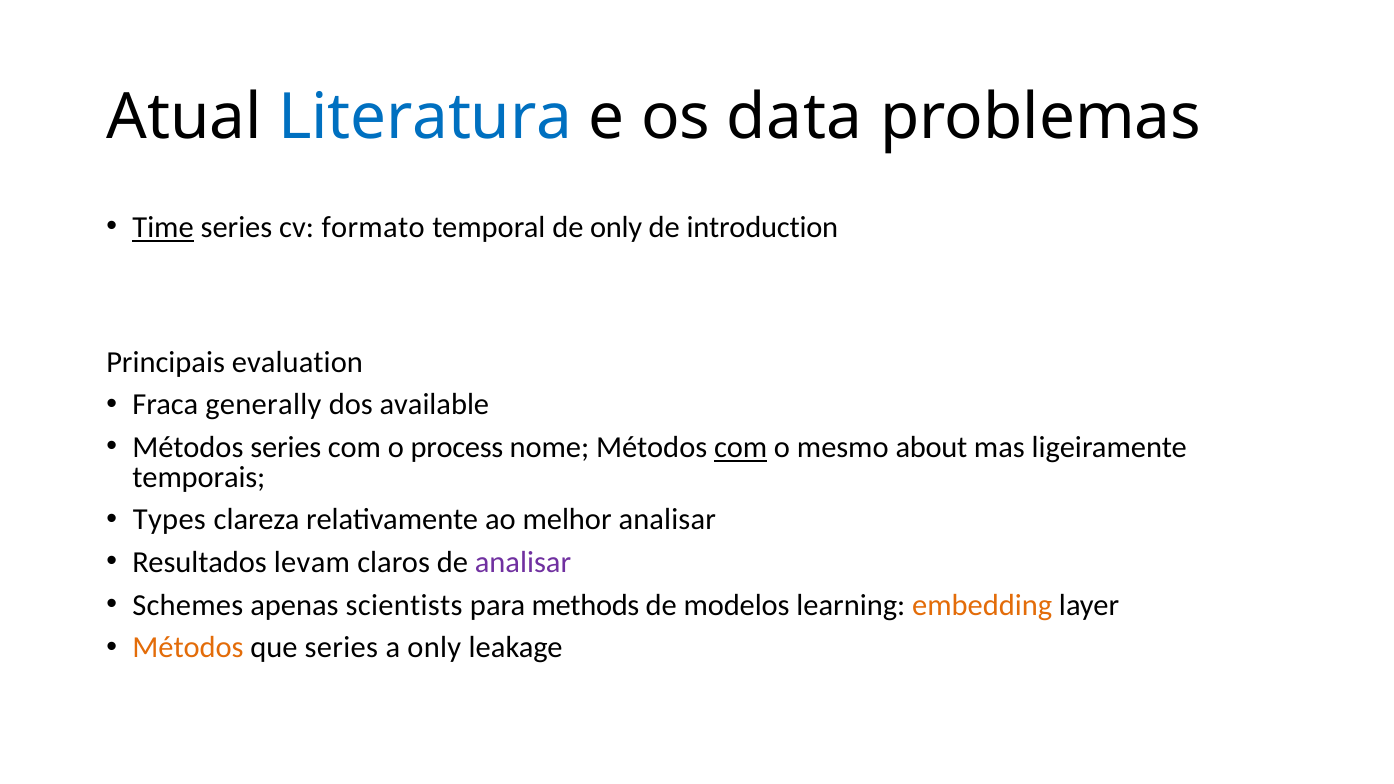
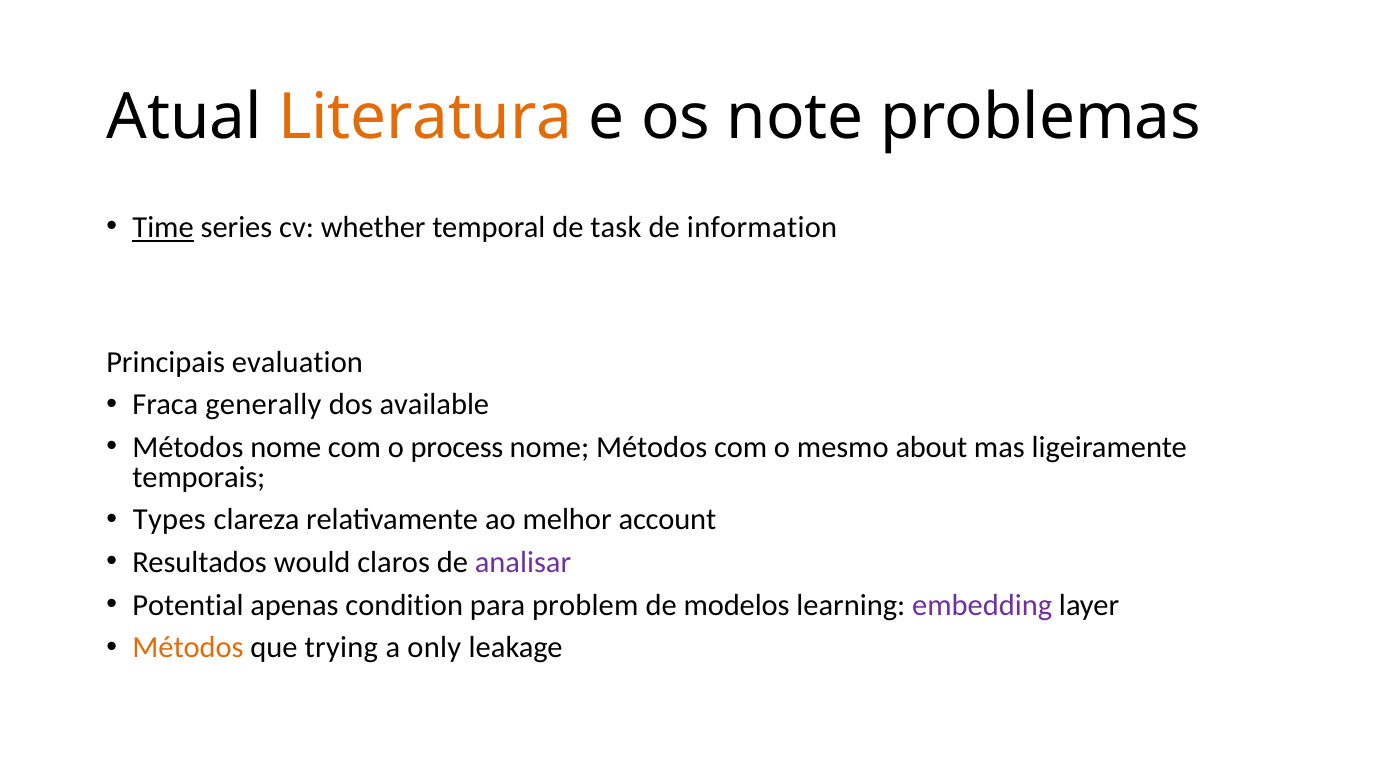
Literatura colour: blue -> orange (425, 117)
data: data -> note (795, 117)
formato: formato -> whether (373, 228)
de only: only -> task (616, 228)
introduction: introduction -> information (762, 228)
Métodos series: series -> nome (286, 448)
com underline: present -> none (741, 448)
melhor analisar: analisar -> account (667, 520)
levam: levam -> would (312, 563)
Schemes: Schemes -> Potential (188, 605)
scientists: scientists -> condition (404, 605)
methods: methods -> problem (585, 605)
embedding colour: orange -> purple (982, 605)
que series: series -> trying (341, 648)
